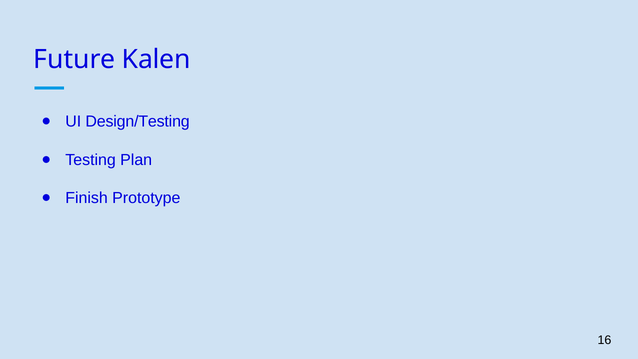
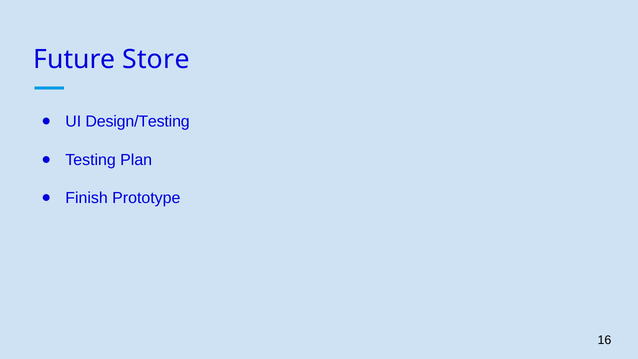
Kalen: Kalen -> Store (156, 59)
